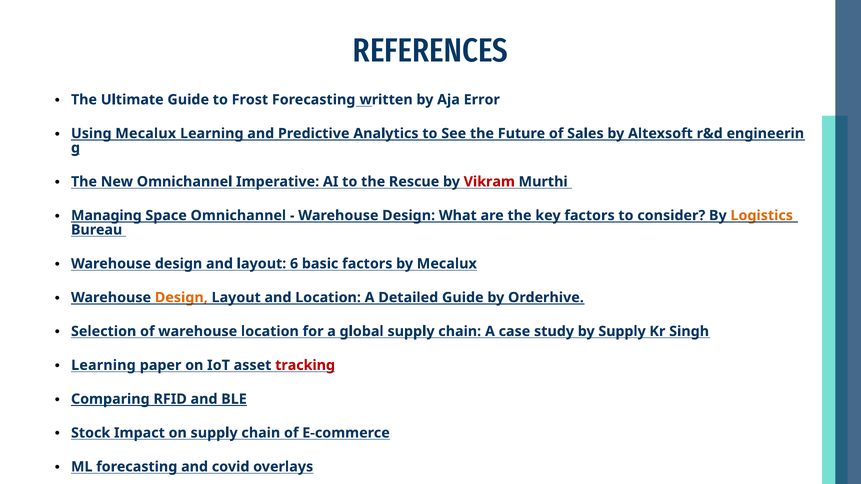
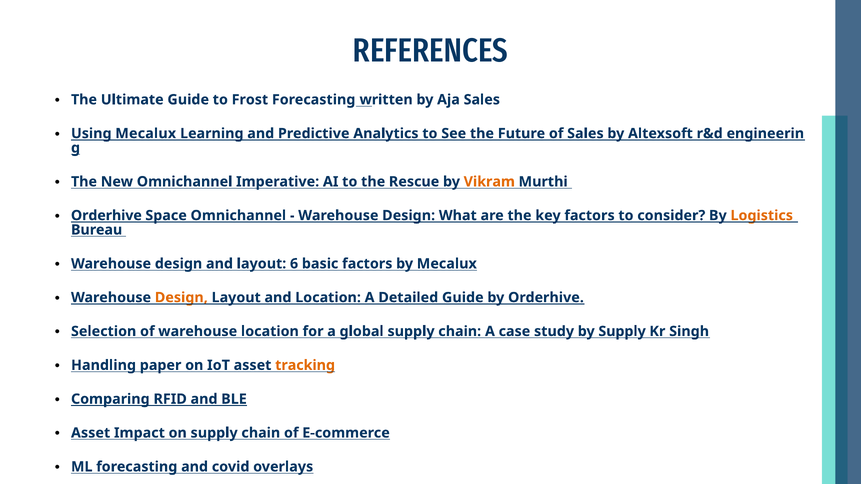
Aja Error: Error -> Sales (482, 100)
Vikram colour: red -> orange (489, 182)
Managing: Managing -> Orderhive (106, 216)
Learning: Learning -> Handling (103, 365)
tracking colour: red -> orange (305, 365)
Stock: Stock -> Asset (91, 433)
